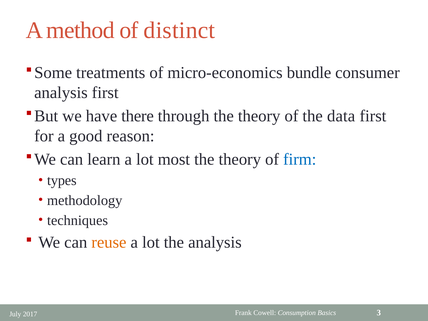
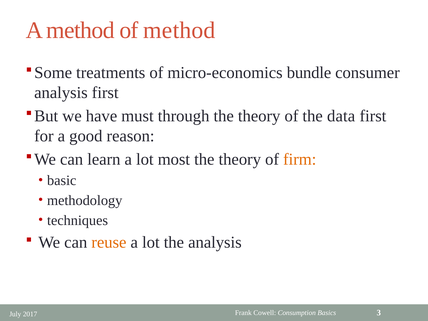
of distinct: distinct -> method (179, 30)
there: there -> must (137, 116)
firm colour: blue -> orange (300, 159)
types: types -> basic (62, 181)
